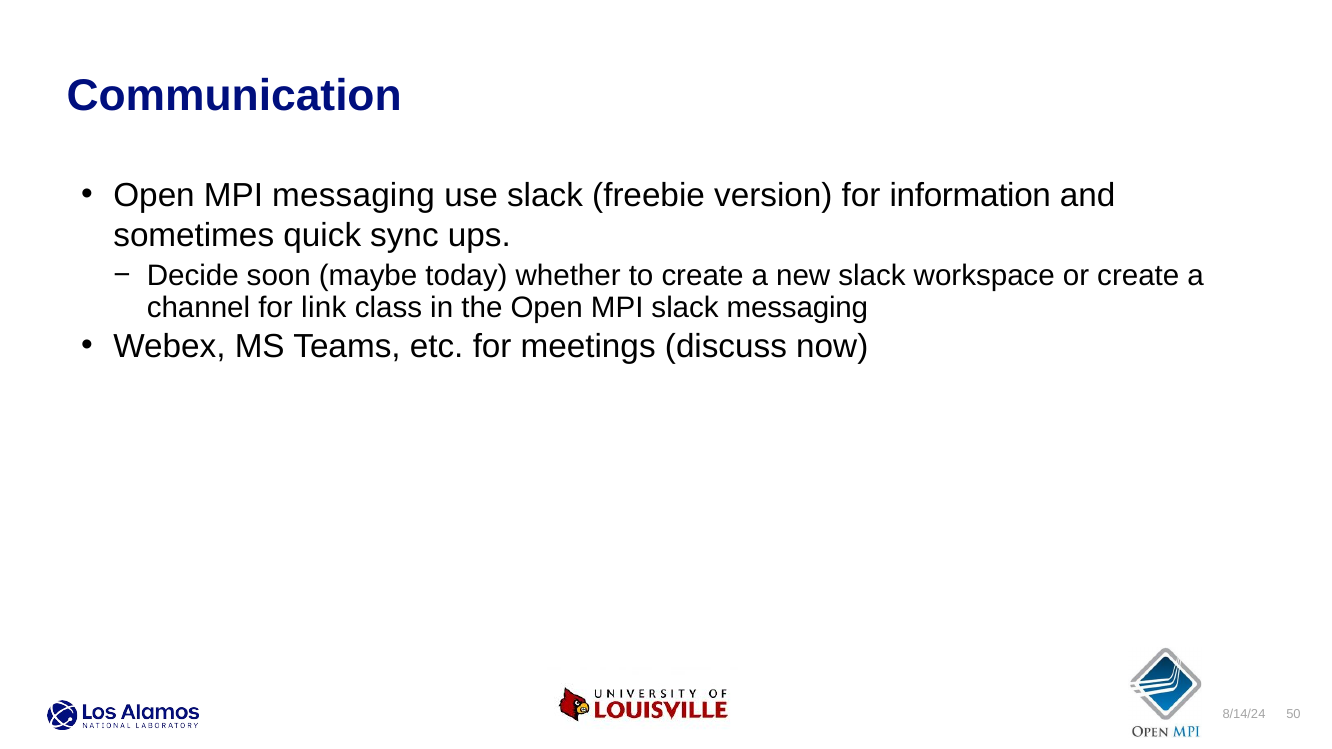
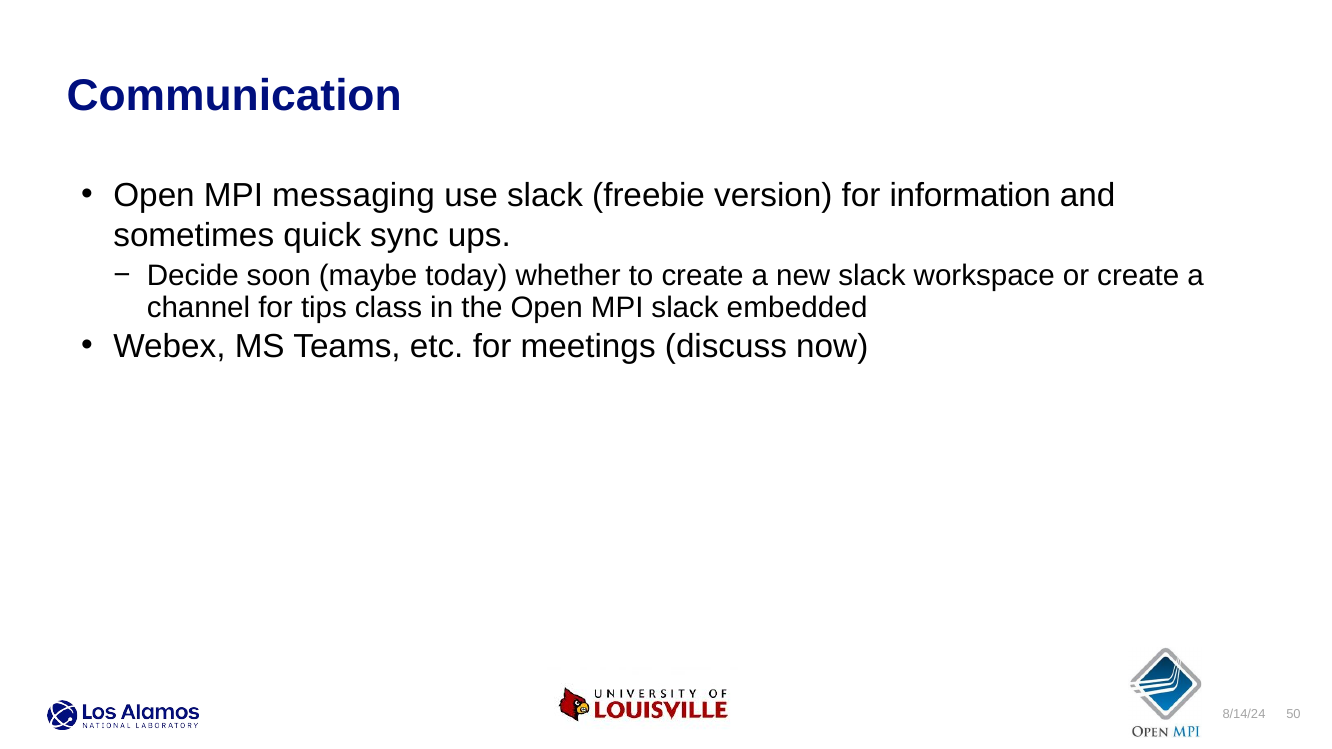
link: link -> tips (324, 308)
slack messaging: messaging -> embedded (797, 308)
